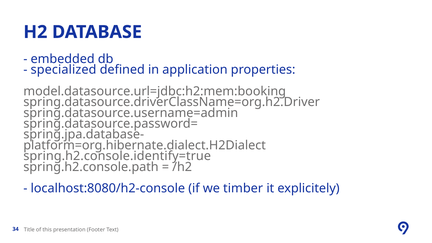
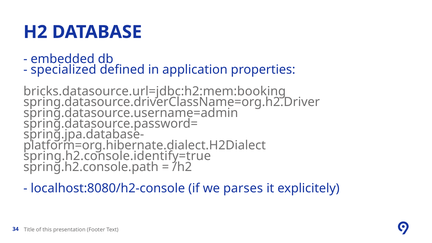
model.datasource.url=jdbc:h2:mem:booking: model.datasource.url=jdbc:h2:mem:booking -> bricks.datasource.url=jdbc:h2:mem:booking (155, 91)
timber: timber -> parses (243, 189)
